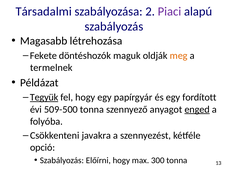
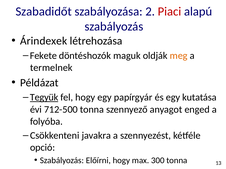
Társadalmi: Társadalmi -> Szabadidőt (44, 11)
Piaci colour: purple -> red (170, 11)
Magasabb: Magasabb -> Árindexek (44, 41)
fordított: fordított -> kutatása (199, 98)
509-500: 509-500 -> 712-500 (61, 110)
enged underline: present -> none (197, 110)
